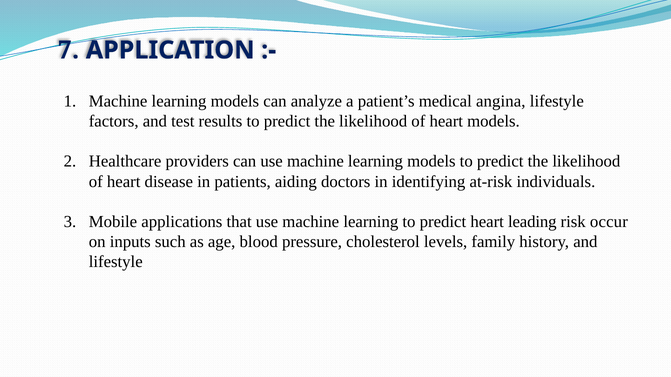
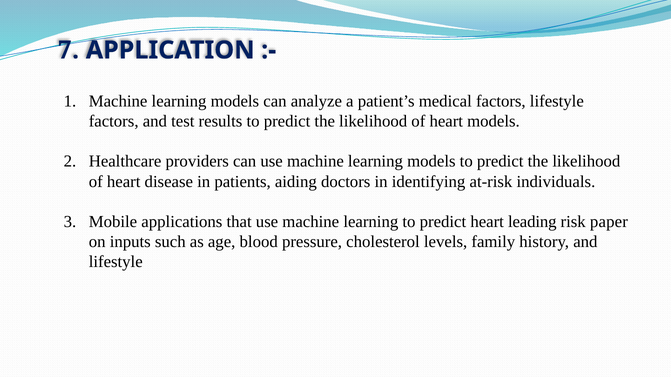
medical angina: angina -> factors (501, 101)
occur: occur -> paper (609, 222)
